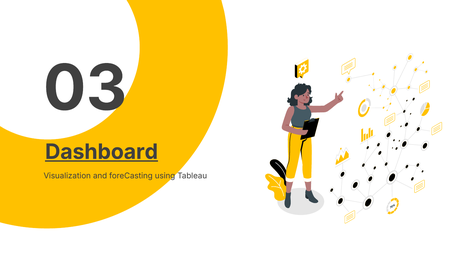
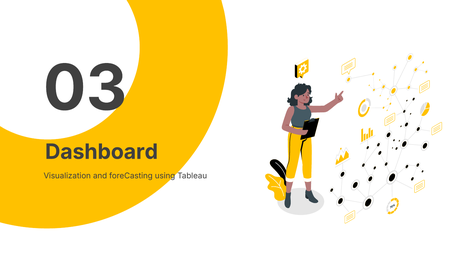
Dashboard underline: present -> none (102, 152)
